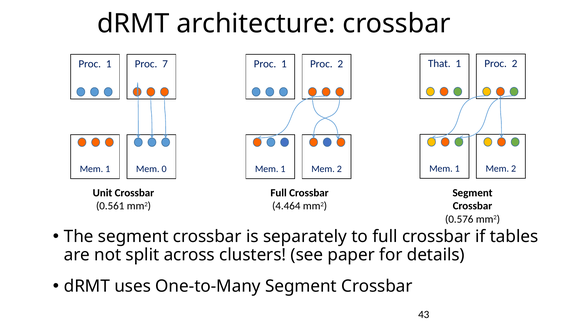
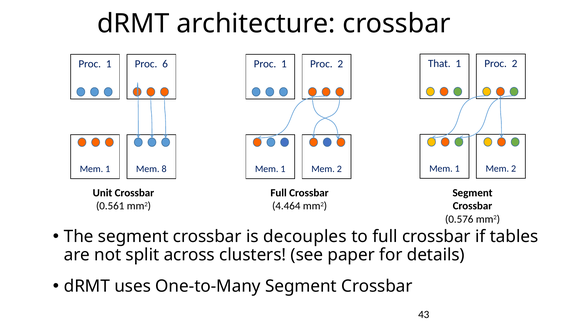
7: 7 -> 6 (165, 64)
0: 0 -> 8 (164, 169)
separately: separately -> decouples (305, 237)
